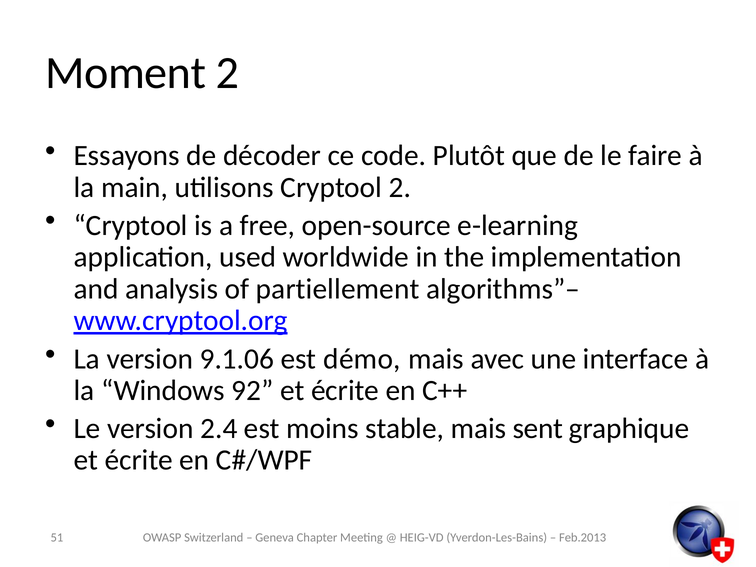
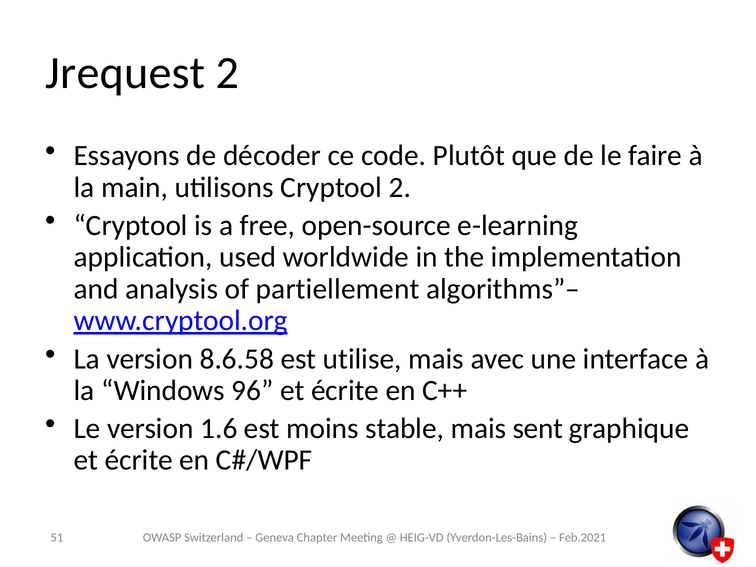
Moment: Moment -> Jrequest (125, 73)
9.1.06: 9.1.06 -> 8.6.58 (237, 359)
démo: démo -> utilise (362, 359)
92: 92 -> 96 (252, 391)
2.4: 2.4 -> 1.6 (219, 429)
Feb.2013: Feb.2013 -> Feb.2021 (583, 538)
